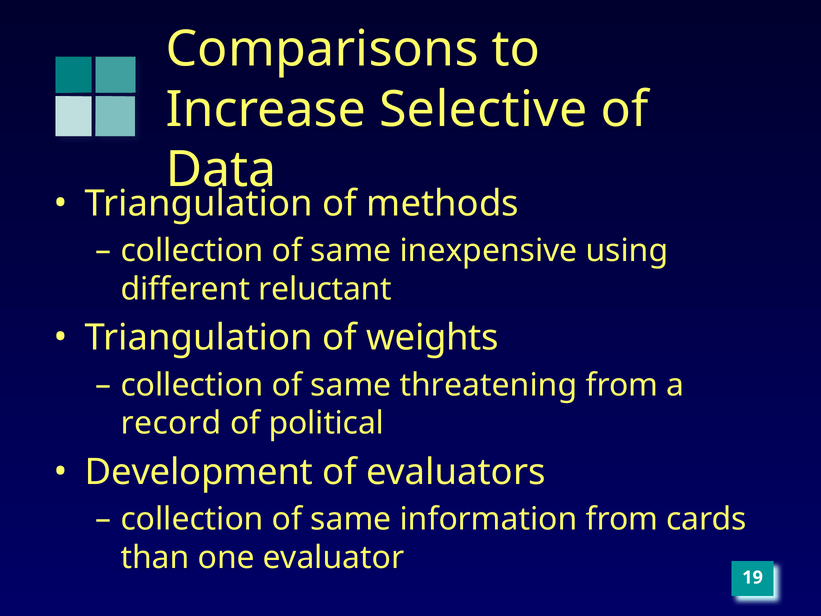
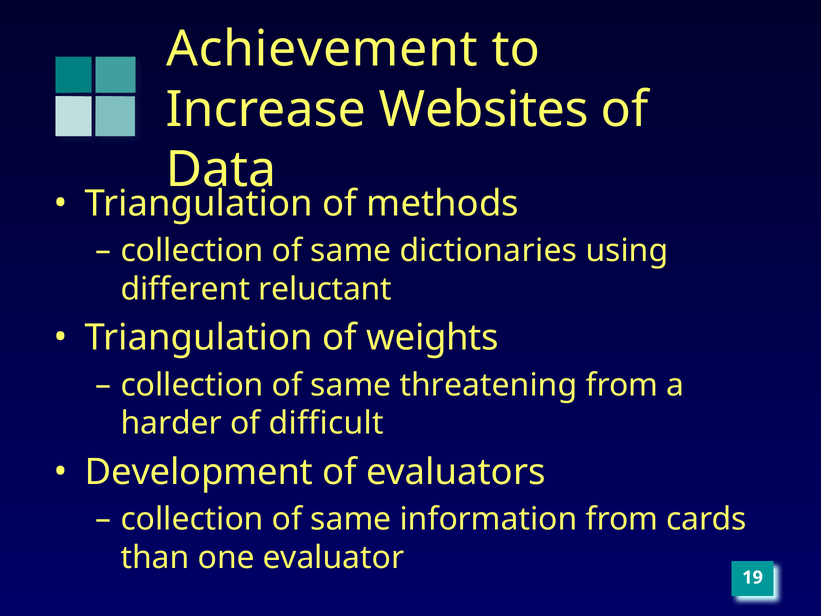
Comparisons: Comparisons -> Achievement (322, 49)
Selective: Selective -> Websites (484, 110)
inexpensive: inexpensive -> dictionaries (488, 251)
record: record -> harder (171, 423)
political: political -> difficult (326, 423)
